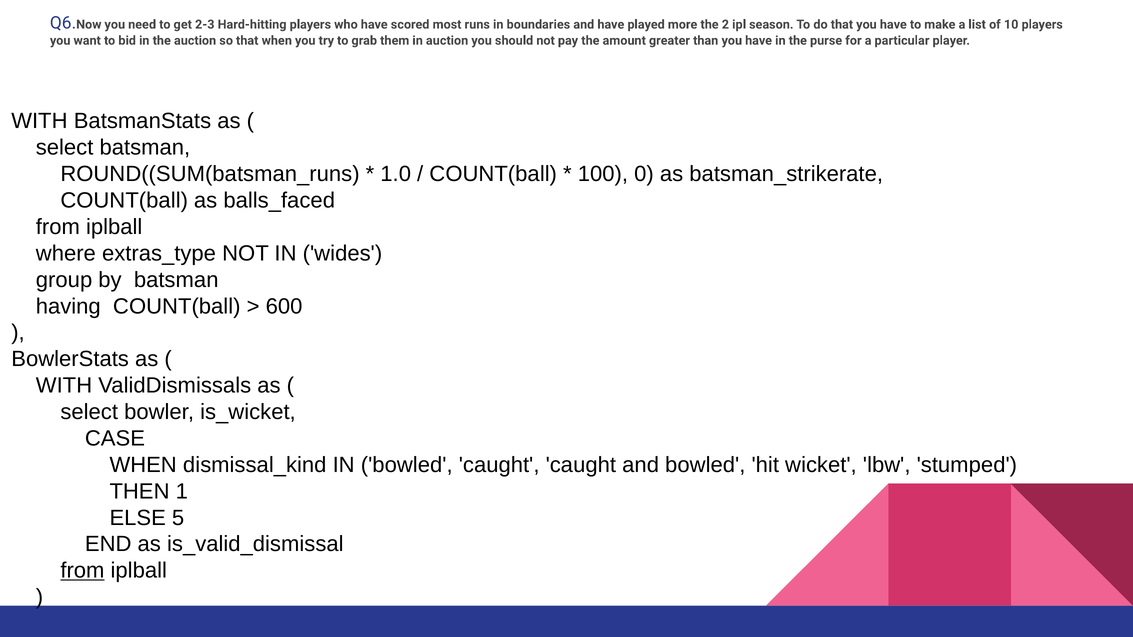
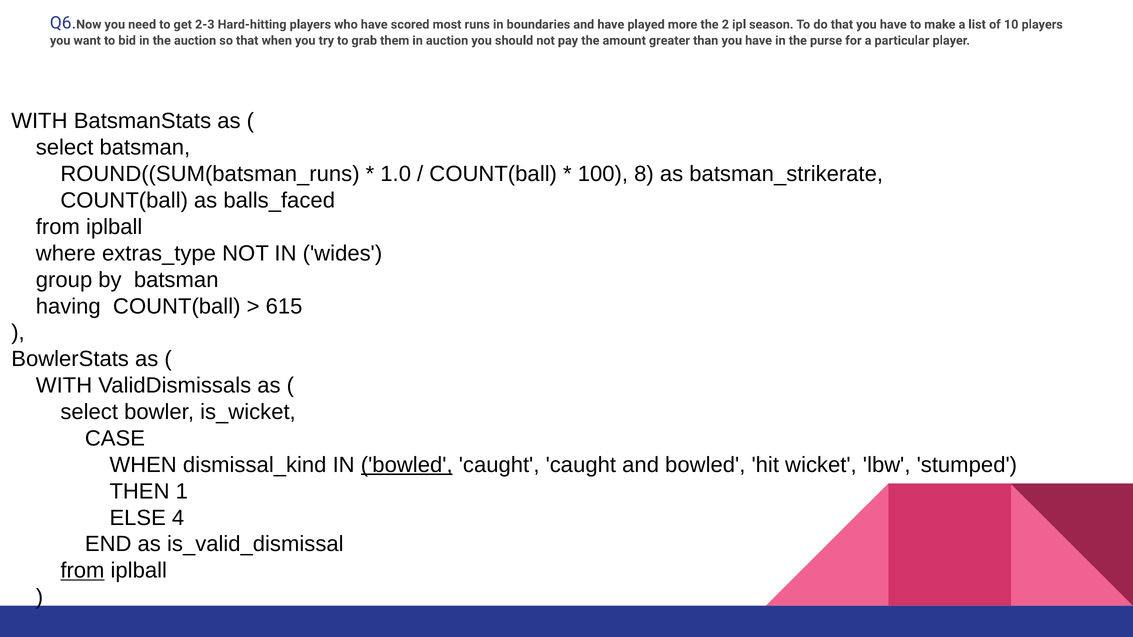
0: 0 -> 8 (644, 174)
600: 600 -> 615 (284, 306)
bowled underline: none -> present (407, 465)
5: 5 -> 4 (178, 518)
